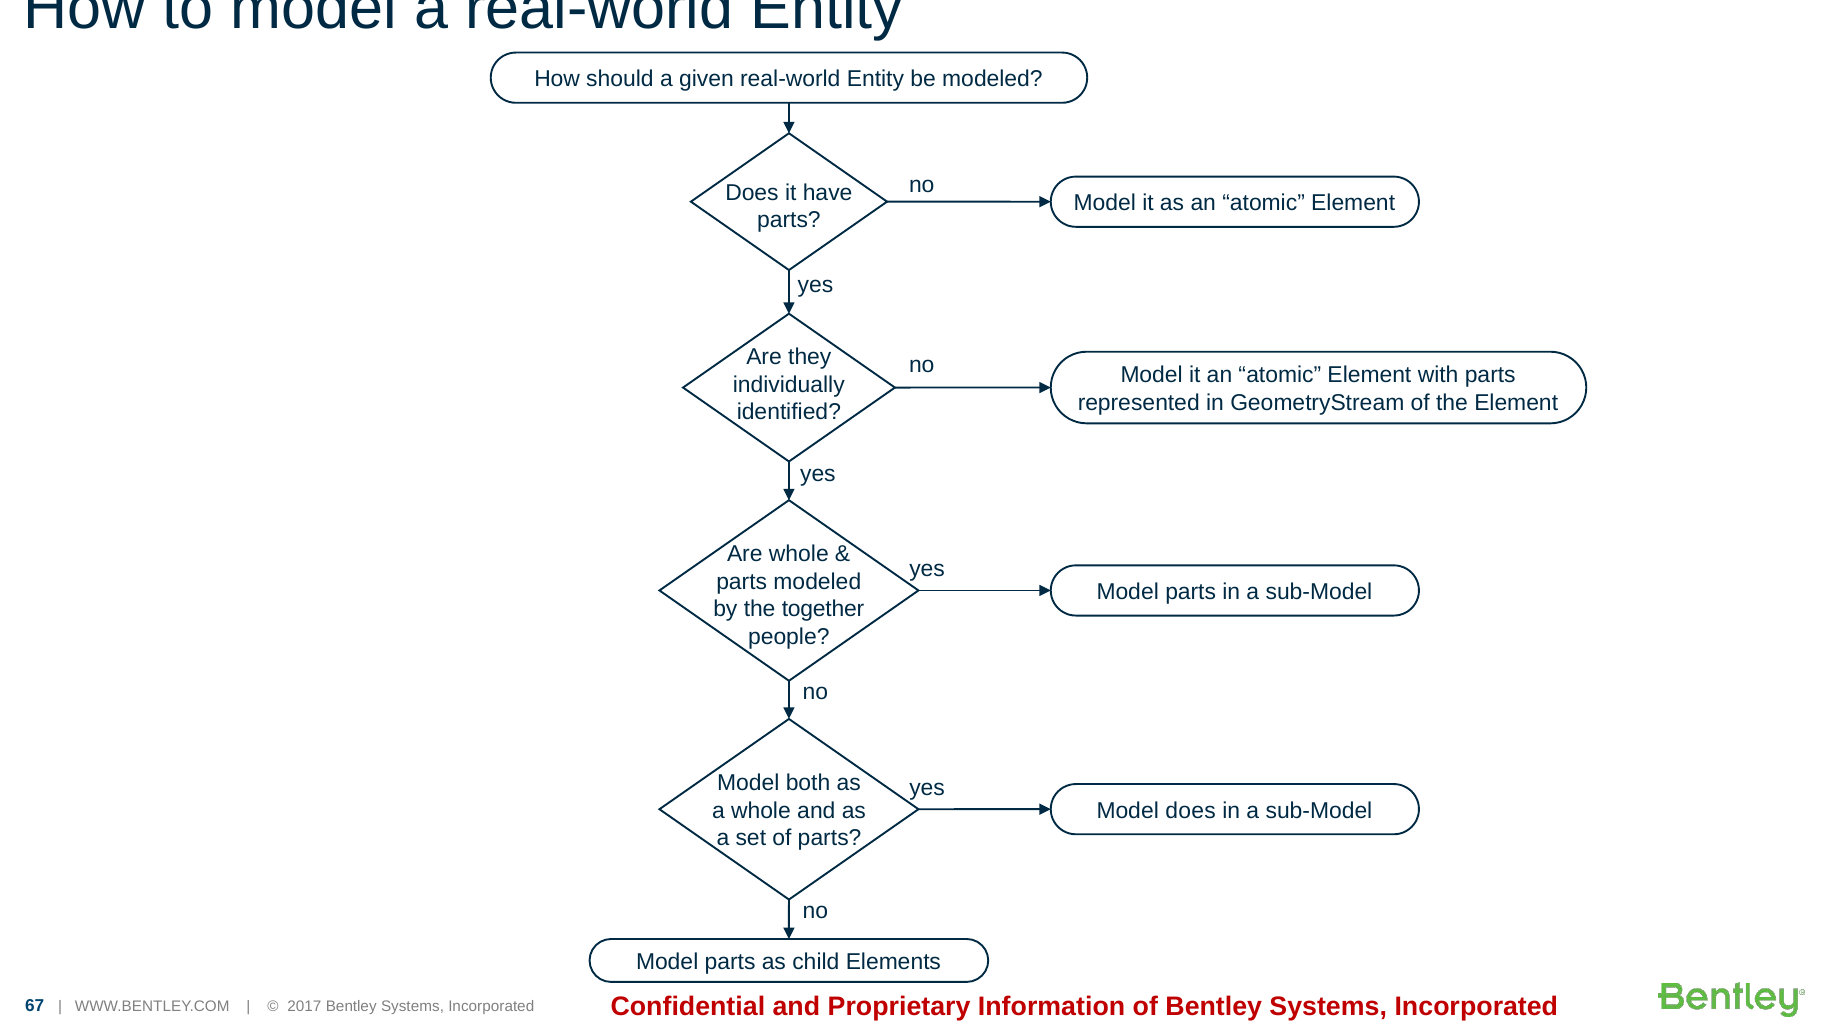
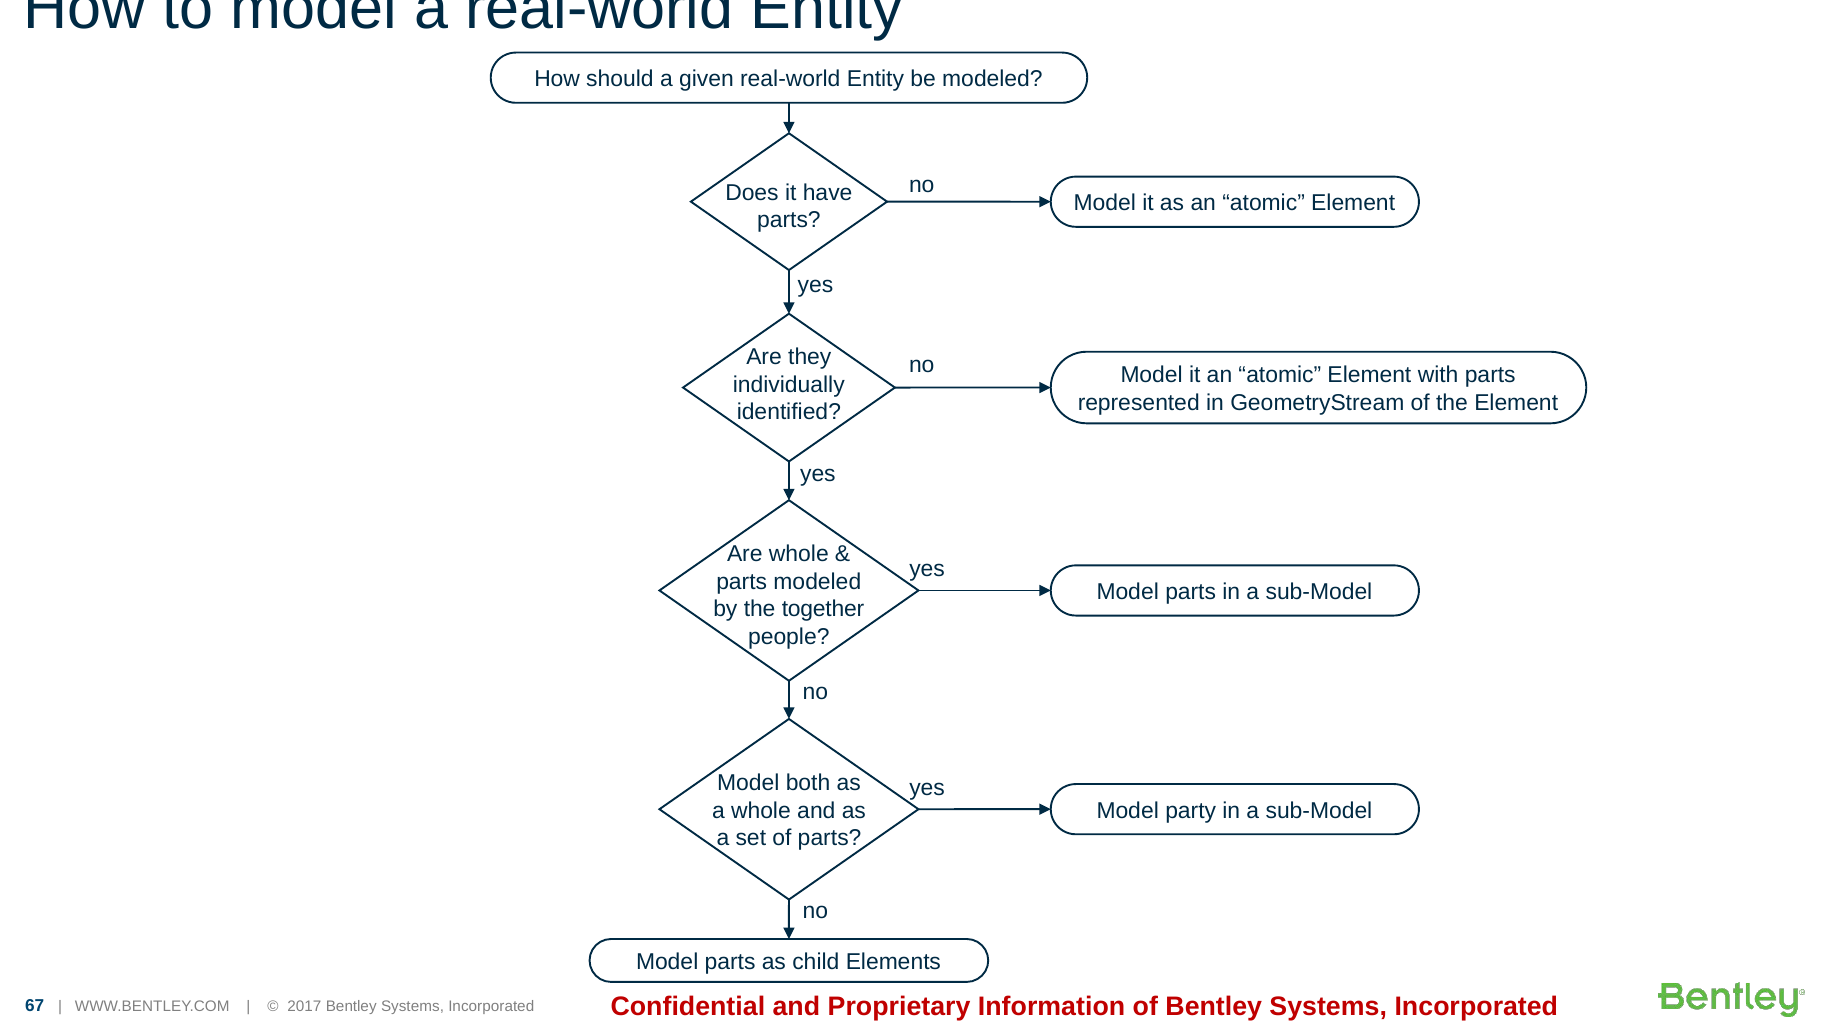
Model does: does -> party (1191, 811)
